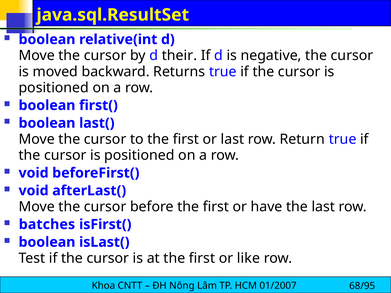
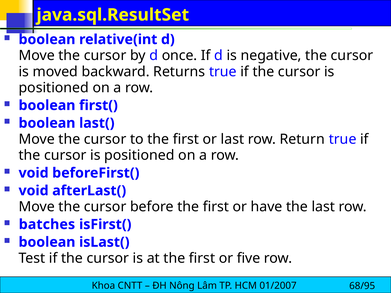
their: their -> once (180, 56)
like: like -> five (249, 258)
